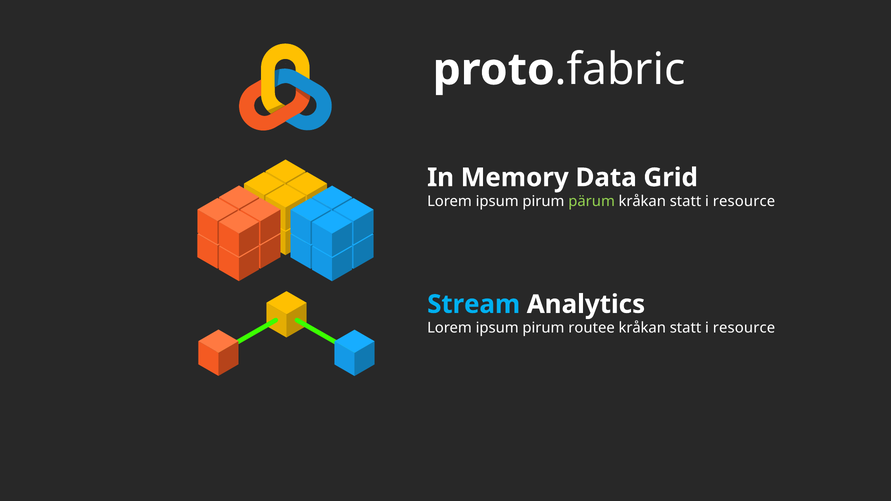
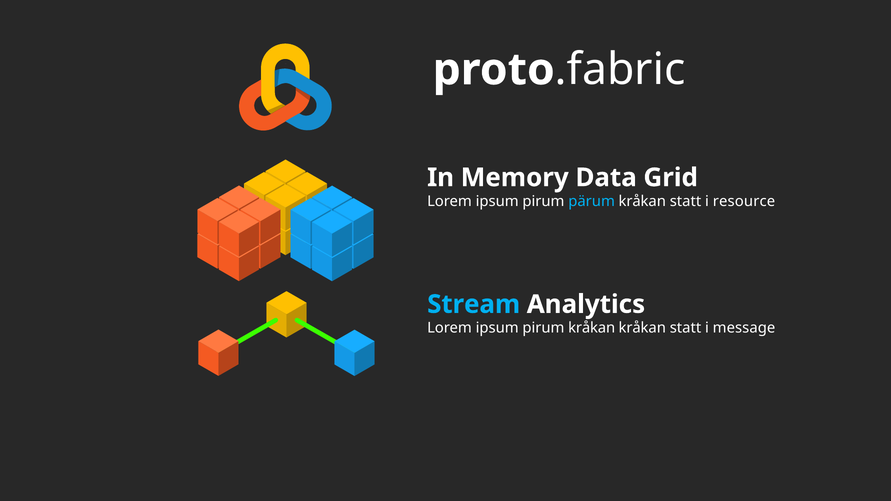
pärum colour: light green -> light blue (592, 201)
pirum routee: routee -> kråkan (592, 328)
resource: resource -> message (744, 328)
